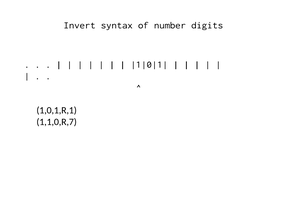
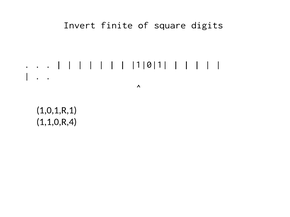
syntax: syntax -> finite (117, 25)
number: number -> square (170, 25)
1,1,0,R,7: 1,1,0,R,7 -> 1,1,0,R,4 (57, 122)
